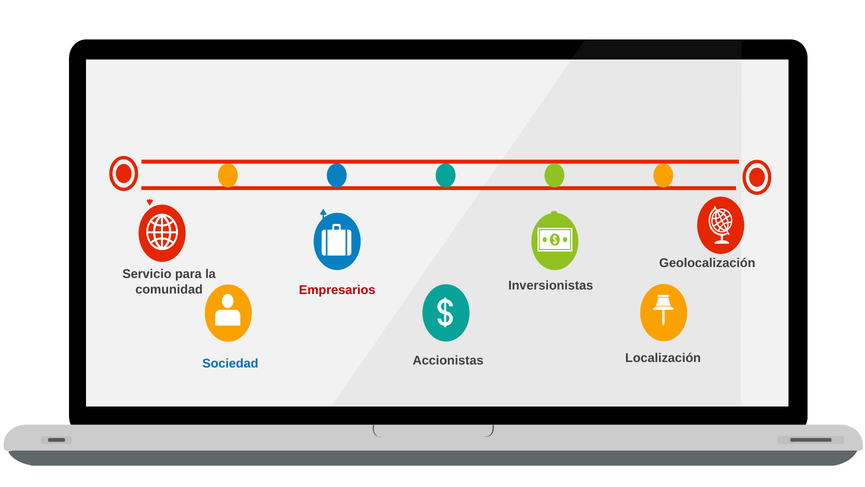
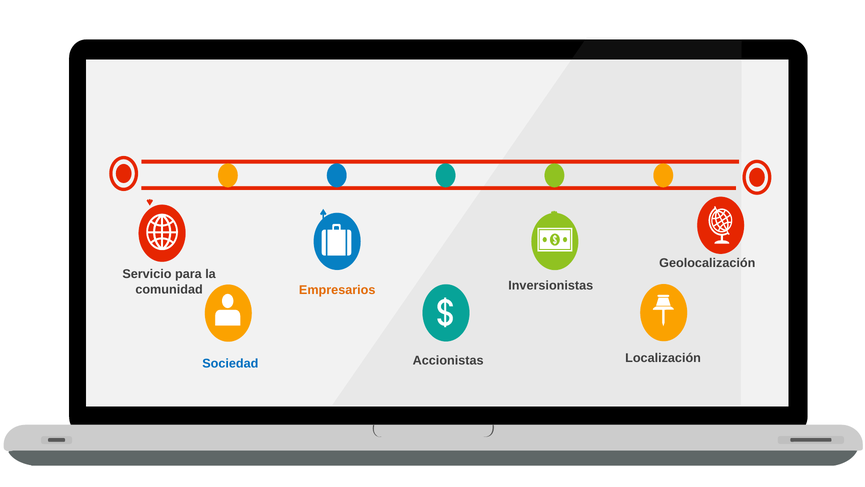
Empresarios colour: red -> orange (337, 290)
